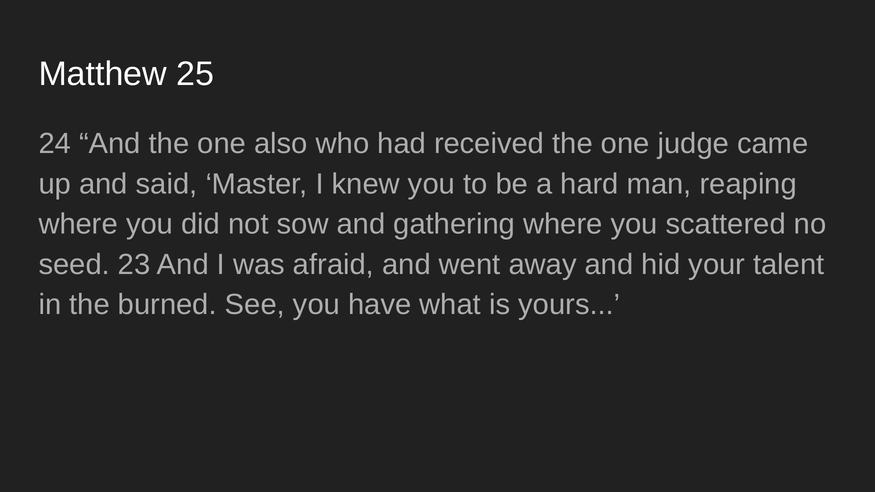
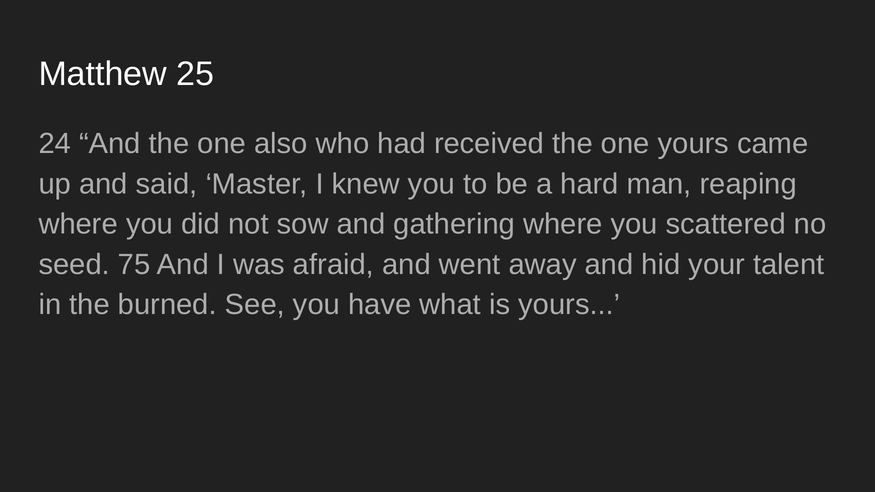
one judge: judge -> yours (693, 144)
23: 23 -> 75 (134, 265)
